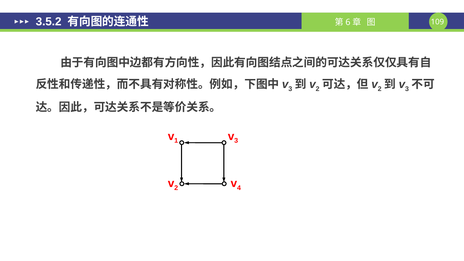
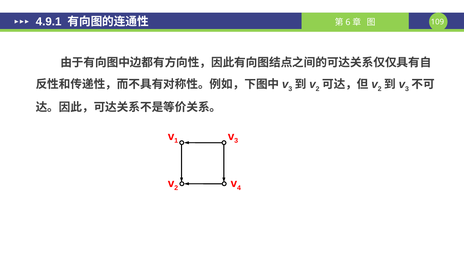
3.5.2: 3.5.2 -> 4.9.1 (49, 22)
